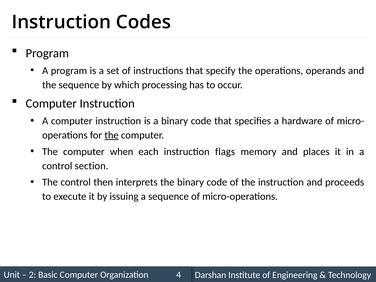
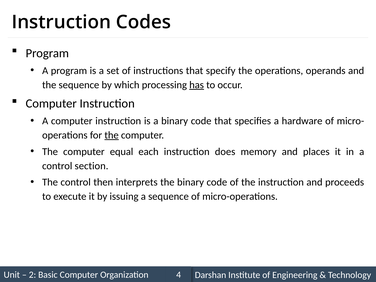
has underline: none -> present (197, 85)
when: when -> equal (122, 152)
flags: flags -> does (225, 152)
